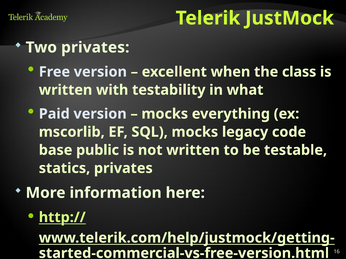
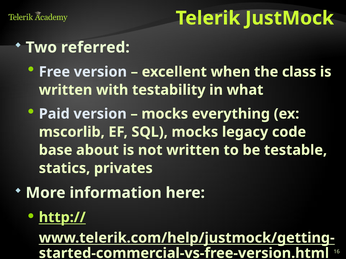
Two privates: privates -> referred (95, 48)
public: public -> about (97, 150)
